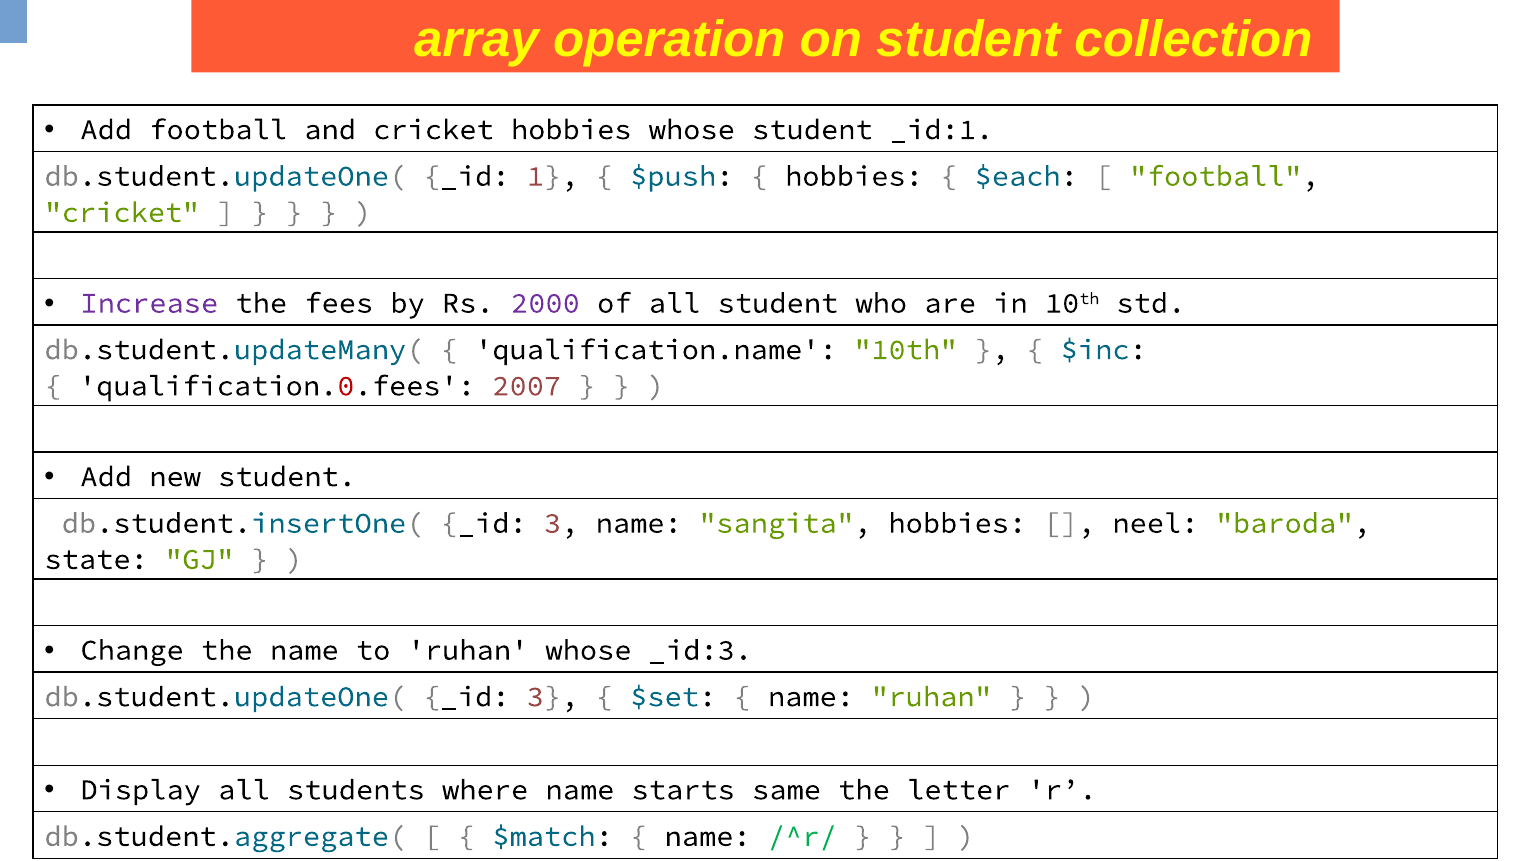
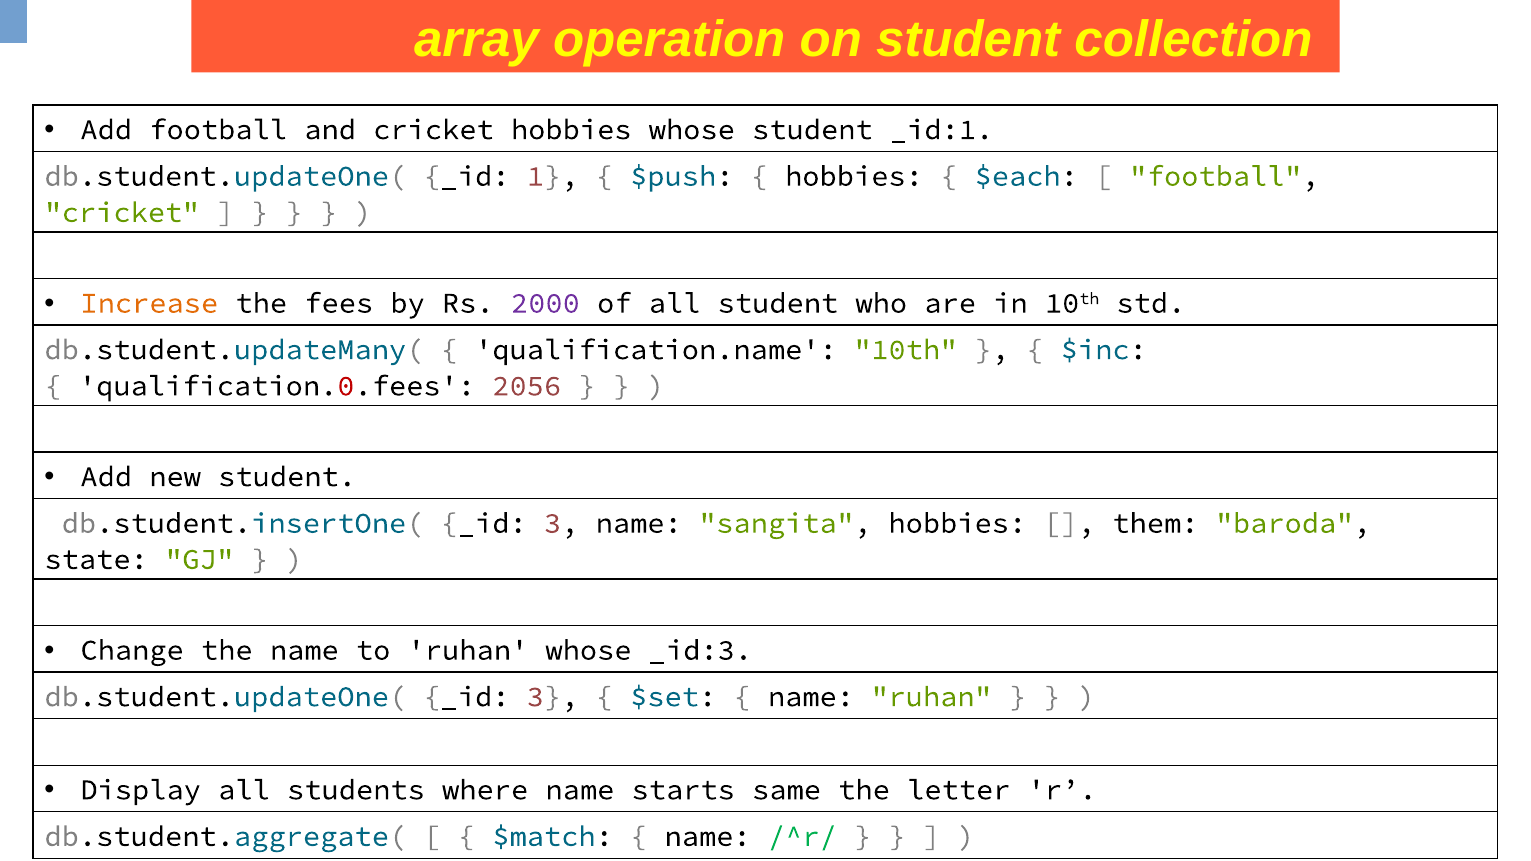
Increase colour: purple -> orange (149, 303)
2007: 2007 -> 2056 (527, 386)
neel: neel -> them (1155, 523)
